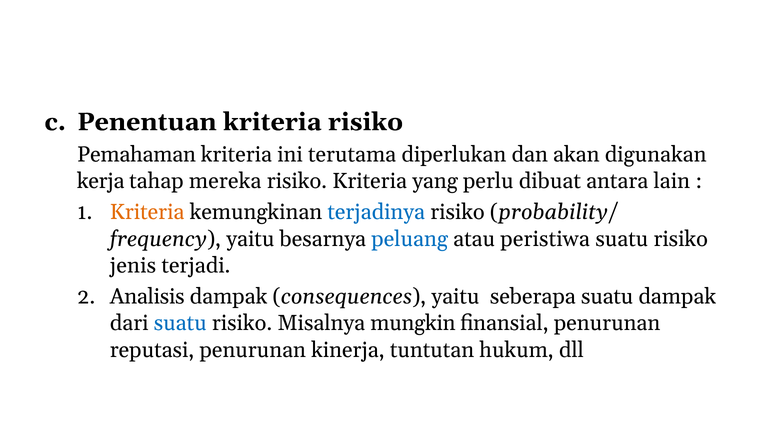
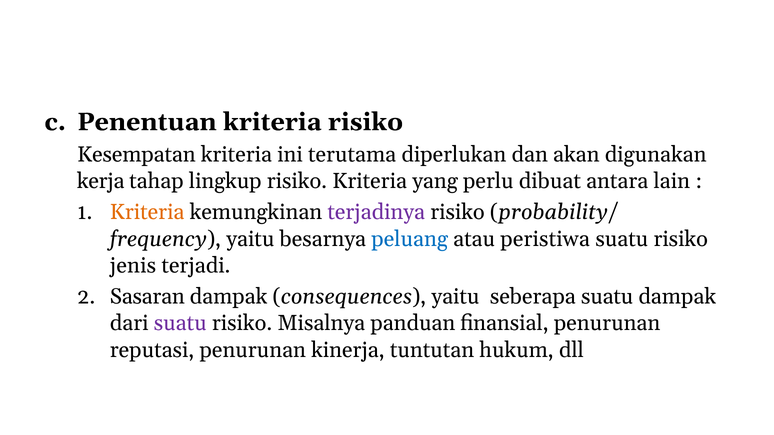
Pemahaman: Pemahaman -> Kesempatan (136, 155)
mereka: mereka -> lingkup (225, 181)
terjadinya colour: blue -> purple (376, 212)
Analisis: Analisis -> Sasaran (147, 297)
suatu colour: blue -> purple (180, 324)
mungkin: mungkin -> panduan (413, 324)
